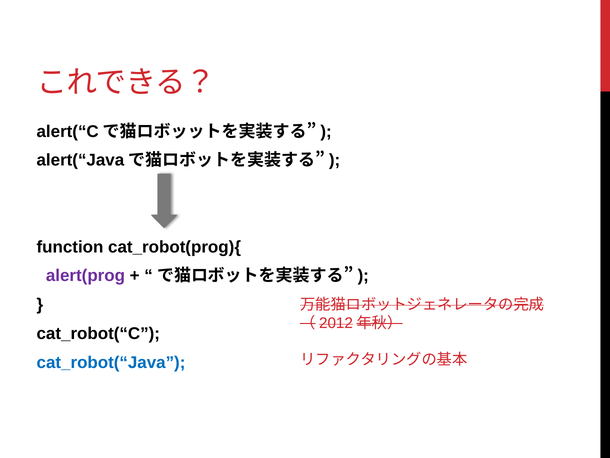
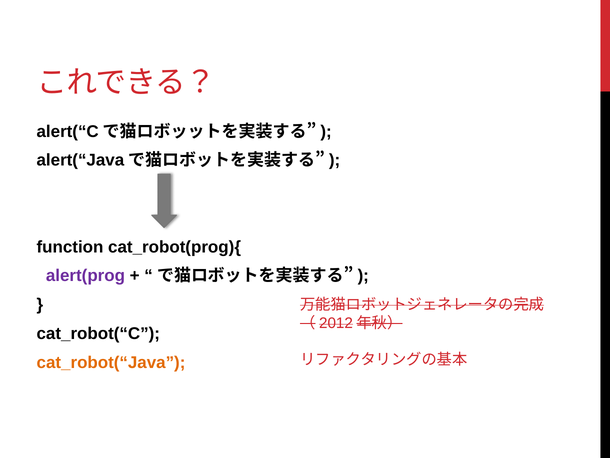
cat_robot(“Java colour: blue -> orange (111, 362)
